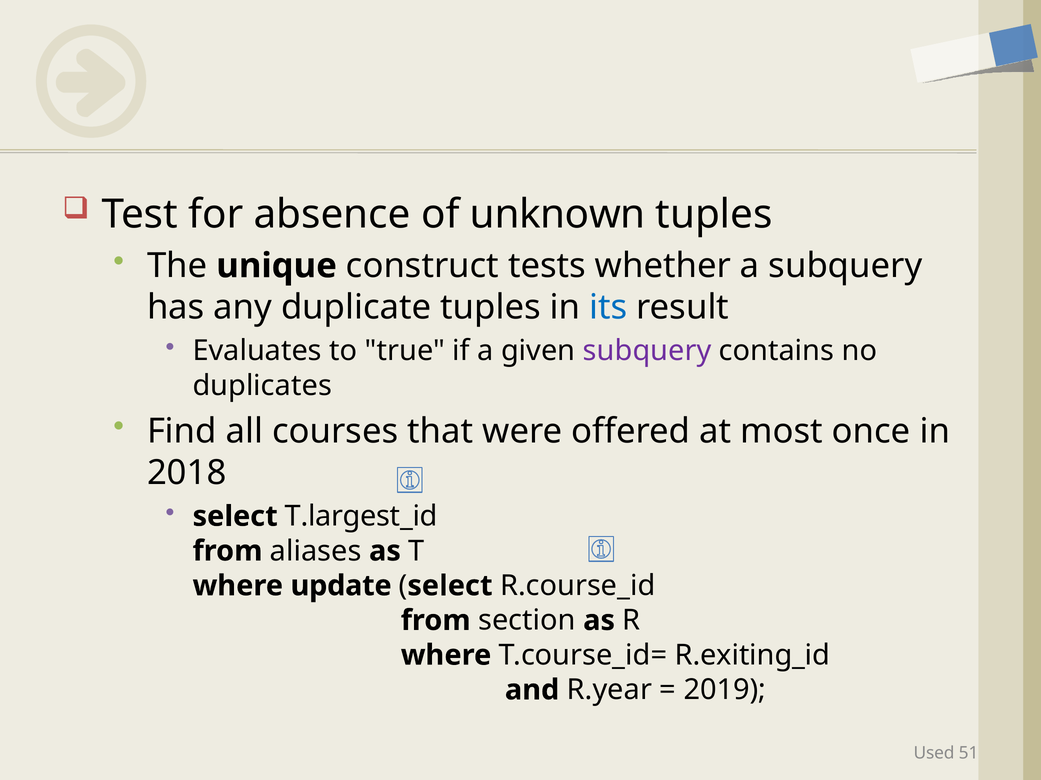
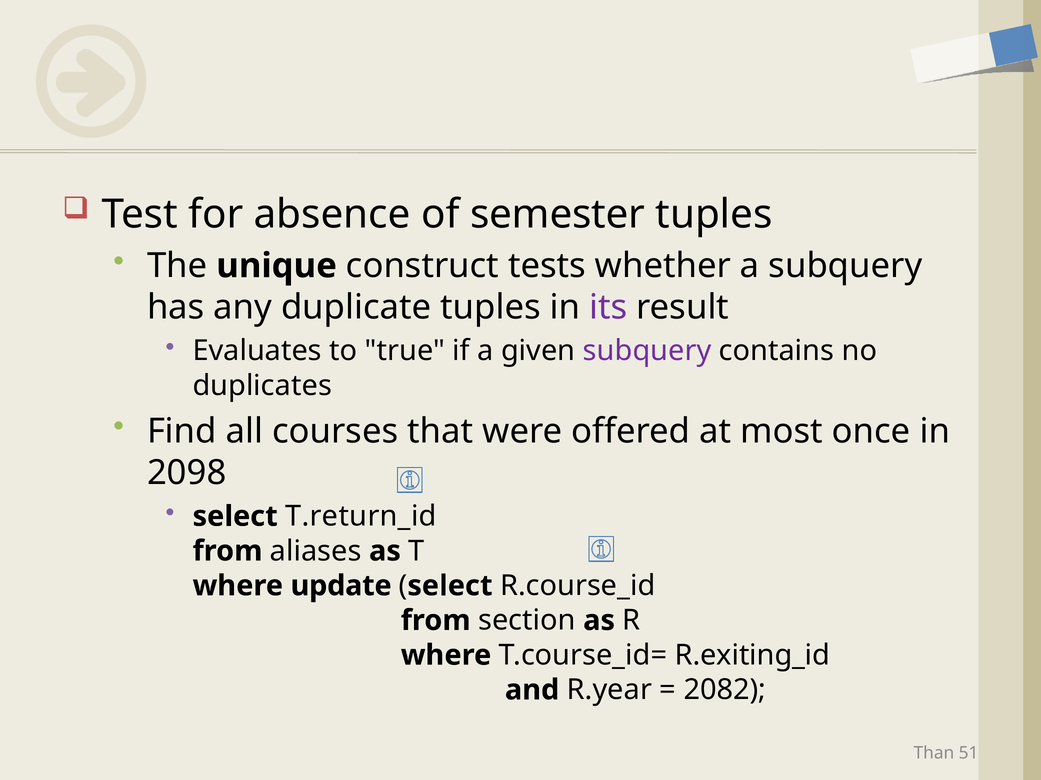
unknown: unknown -> semester (558, 214)
its colour: blue -> purple (608, 308)
2018: 2018 -> 2098 (187, 473)
T.largest_id: T.largest_id -> T.return_id (361, 517)
2019: 2019 -> 2082 (725, 691)
Used: Used -> Than (934, 754)
